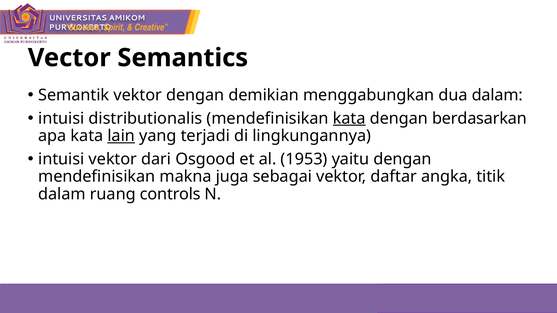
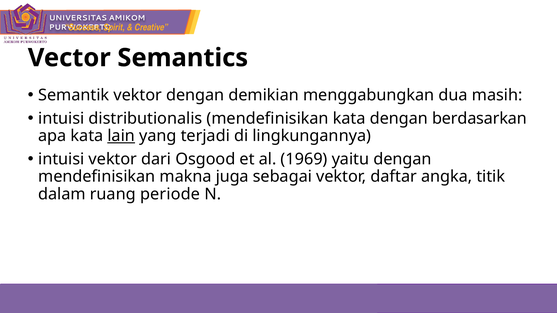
dua dalam: dalam -> masih (497, 95)
kata underline: present -> none (349, 118)
1953: 1953 -> 1969 (304, 159)
controls: controls -> periode (170, 194)
